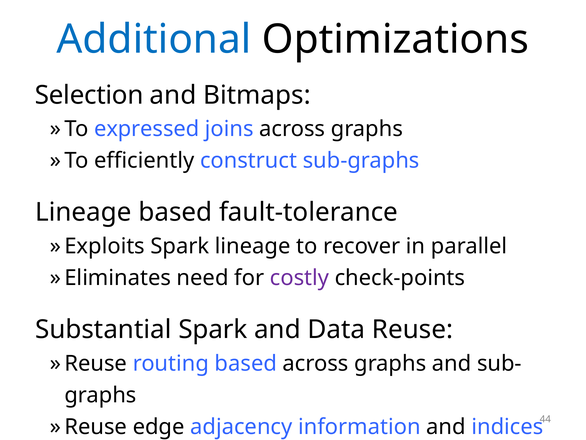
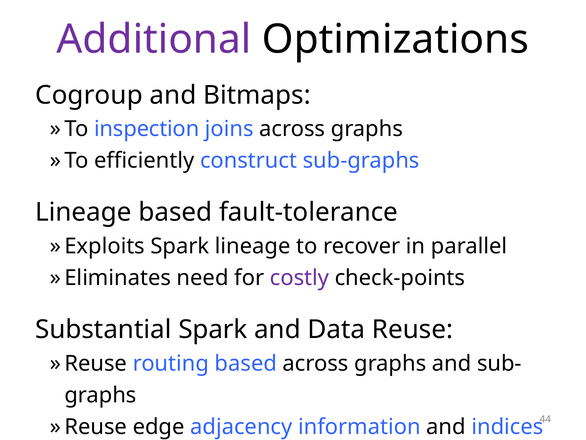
Additional colour: blue -> purple (154, 39)
Selection: Selection -> Cogroup (89, 95)
expressed: expressed -> inspection (147, 129)
